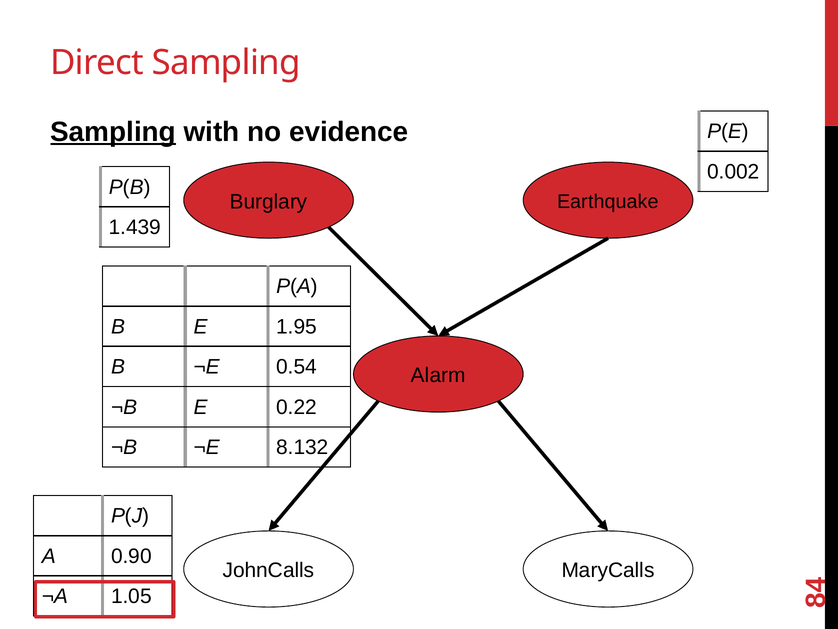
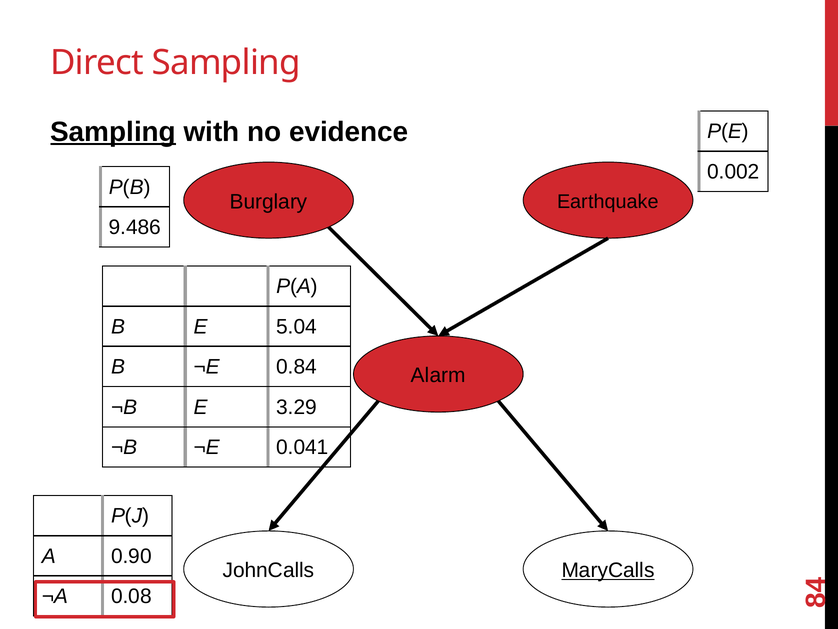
1.439: 1.439 -> 9.486 (135, 227)
1.95: 1.95 -> 5.04 (297, 326)
0.54: 0.54 -> 0.84 (297, 367)
0.22: 0.22 -> 3.29 (297, 407)
8.132: 8.132 -> 0.041 (302, 447)
MaryCalls underline: none -> present (608, 570)
1.05: 1.05 -> 0.08 (131, 596)
